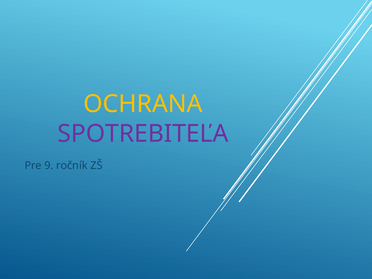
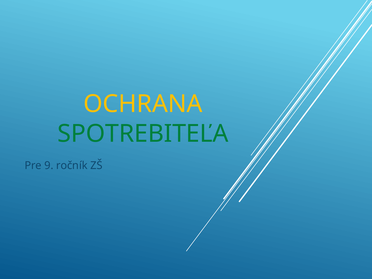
SPOTREBITEĽA colour: purple -> green (143, 134)
